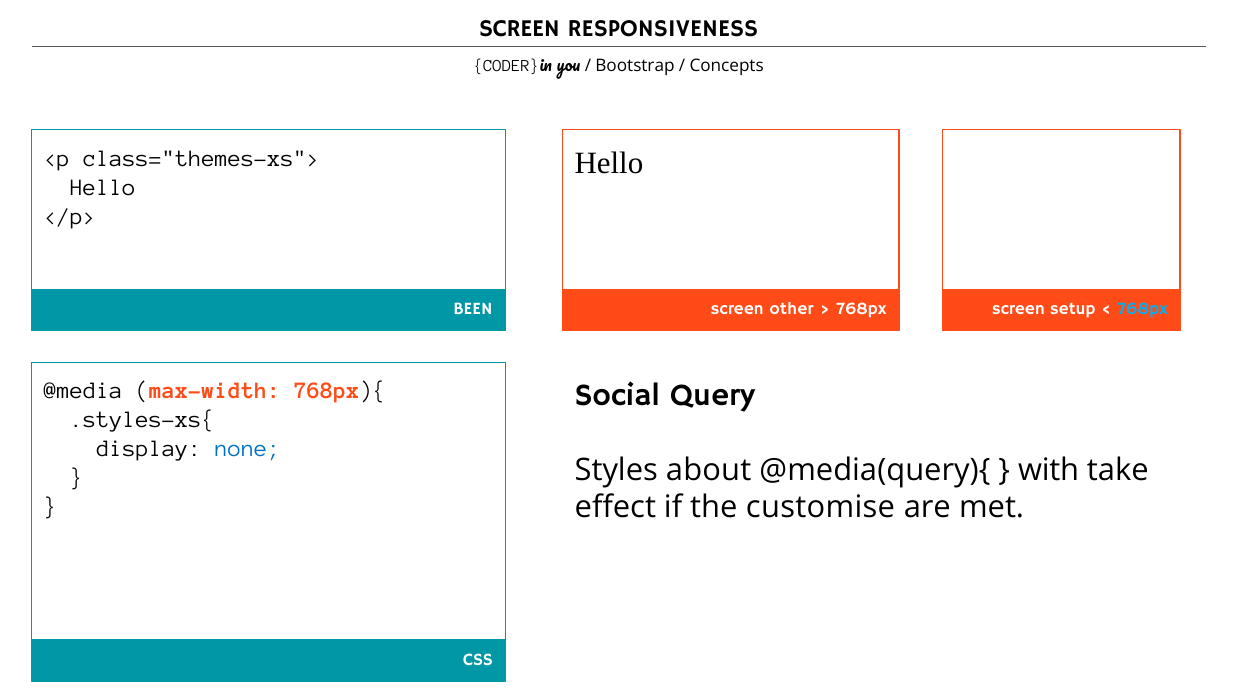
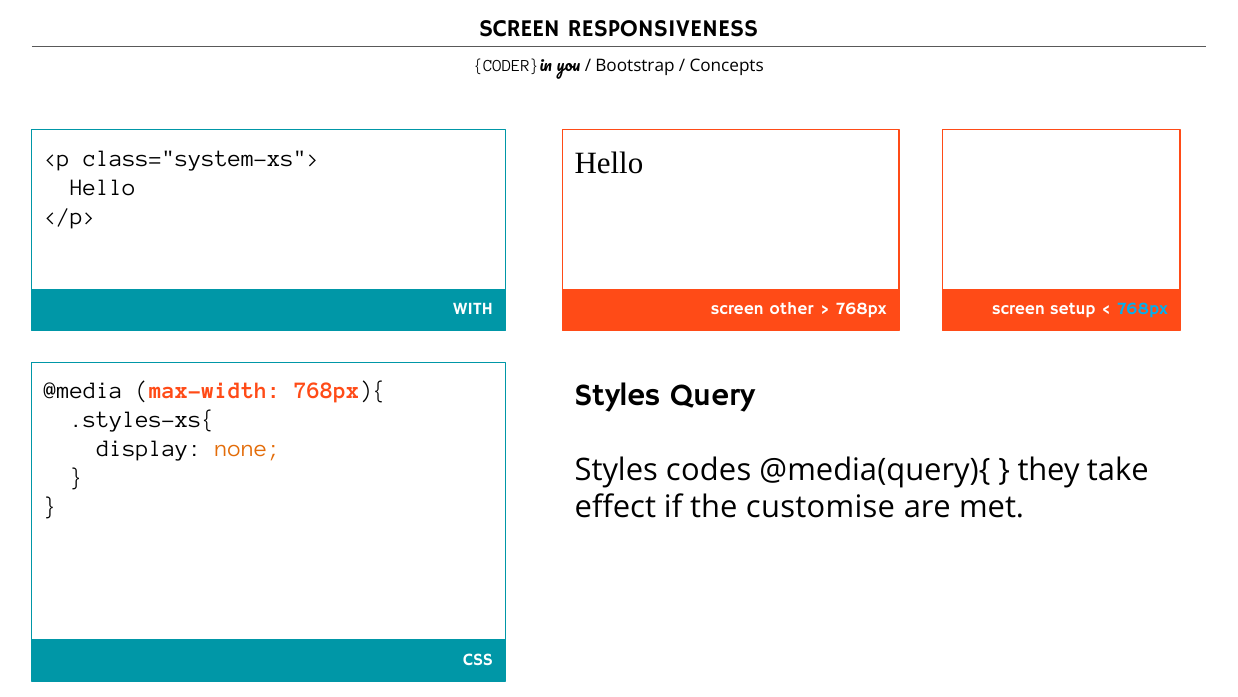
class="themes-xs">: class="themes-xs"> -> class="system-xs"> (202, 158)
BEEN: BEEN -> WITH (473, 309)
Social: Social -> Styles (617, 395)
none colour: blue -> orange (248, 448)
about: about -> codes (709, 470)
with: with -> they (1049, 470)
